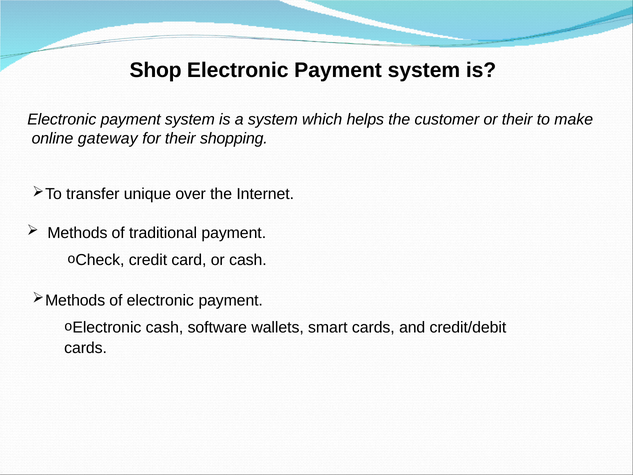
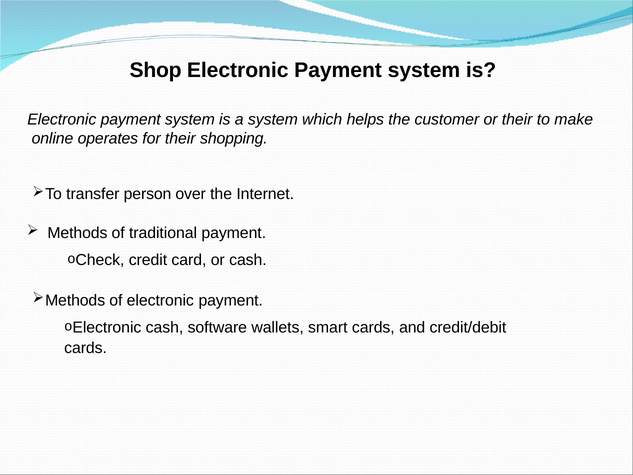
gateway: gateway -> operates (108, 138)
unique: unique -> person (148, 194)
